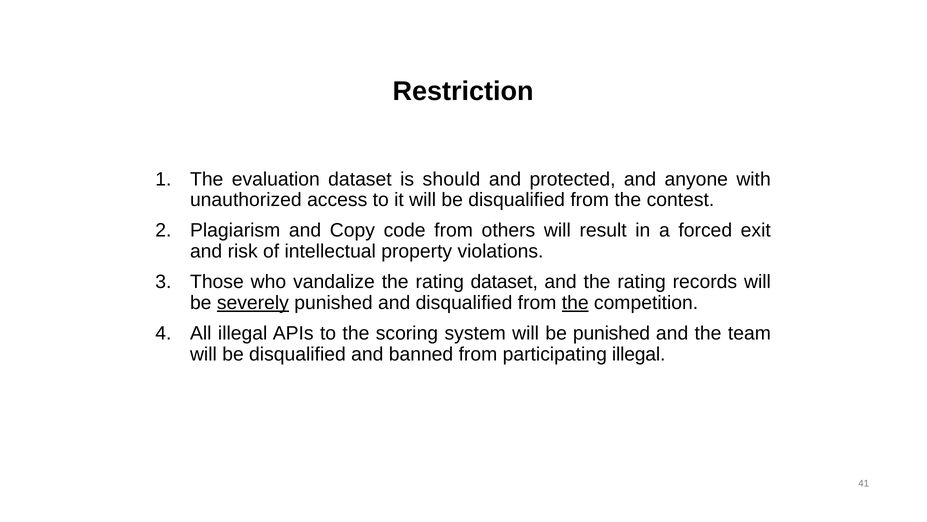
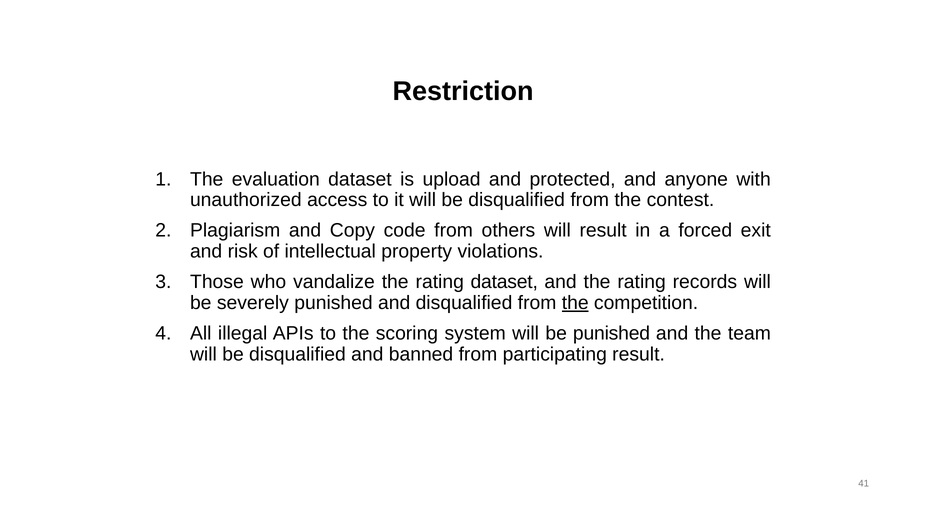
should: should -> upload (452, 179)
severely underline: present -> none (253, 303)
participating illegal: illegal -> result (639, 354)
